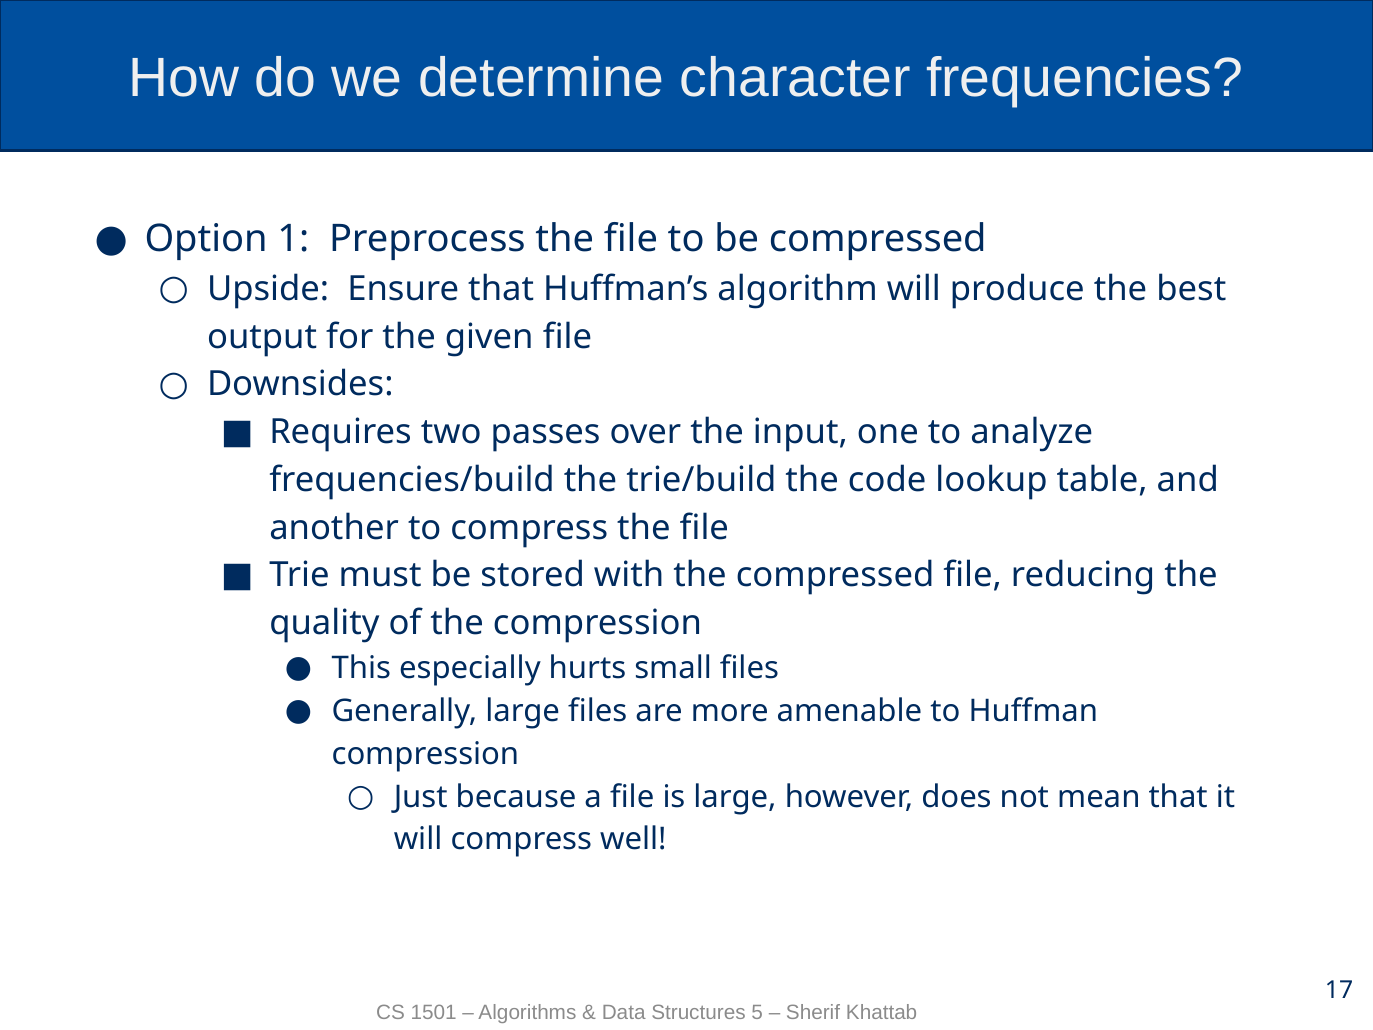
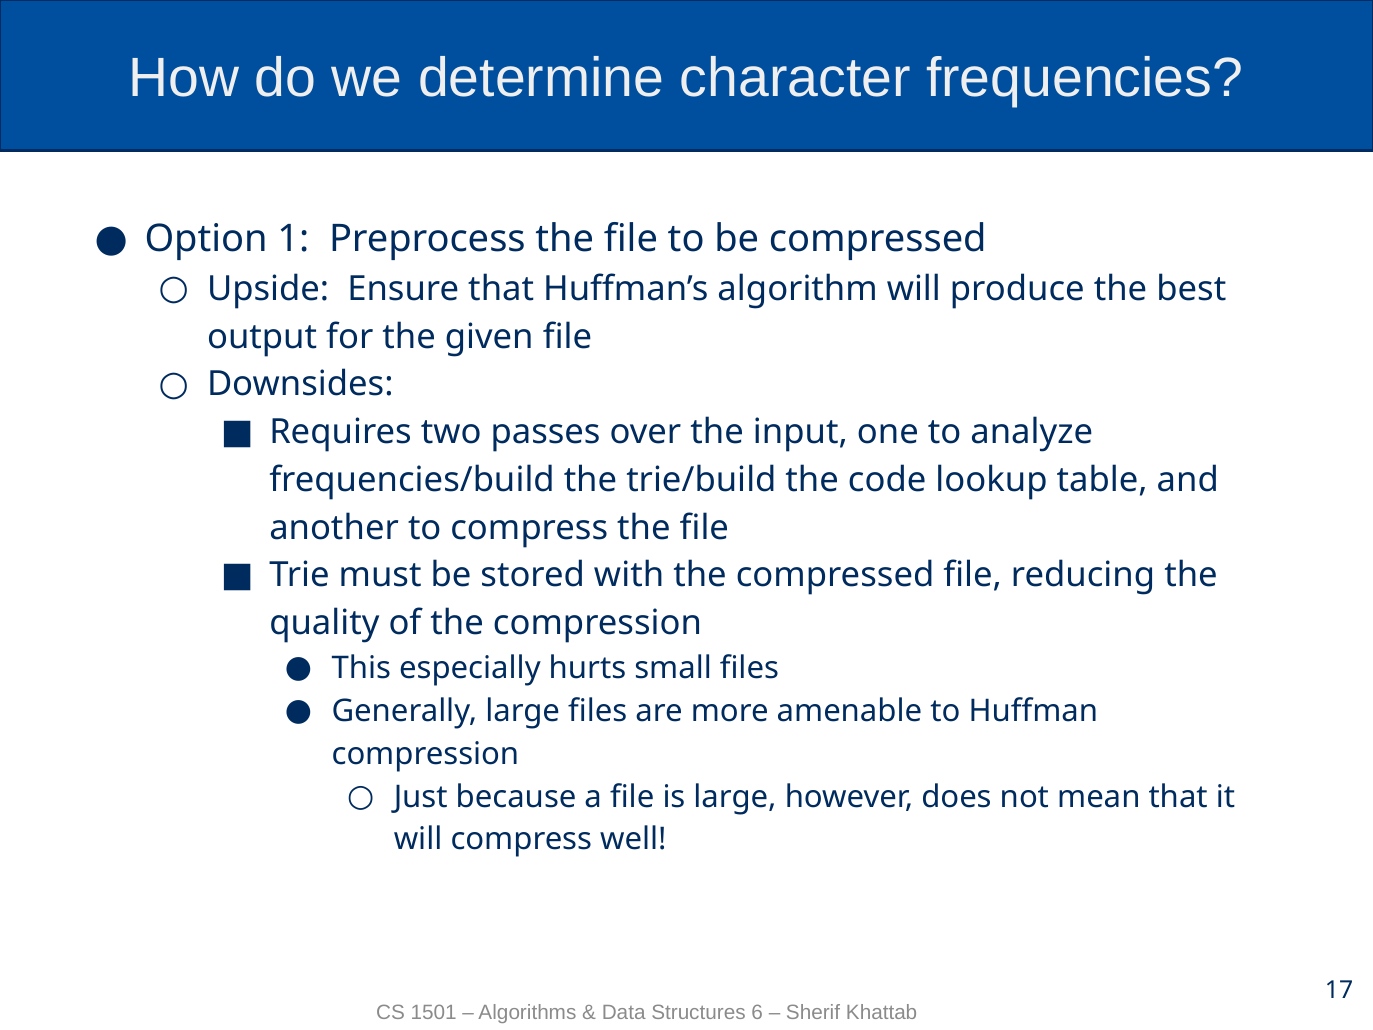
5: 5 -> 6 (757, 1013)
